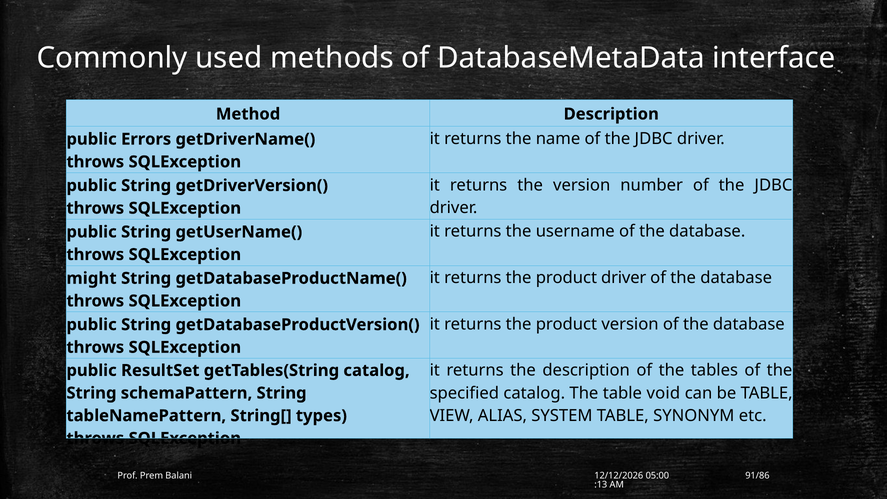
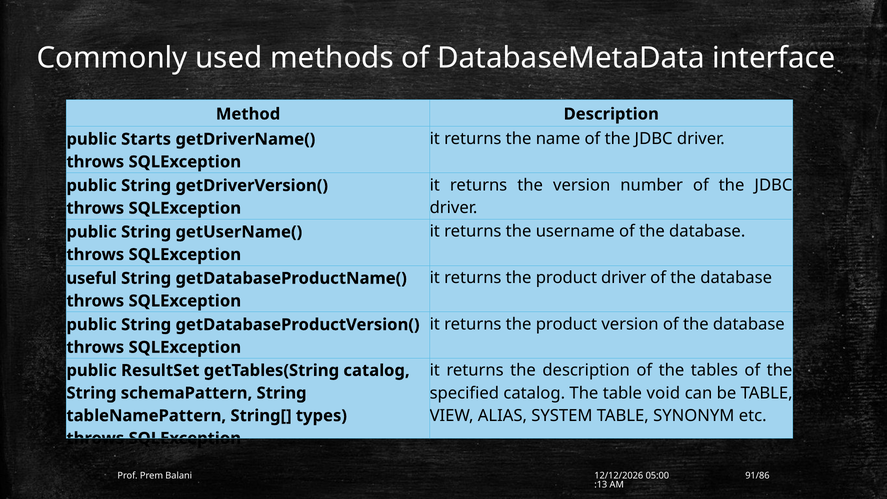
Errors: Errors -> Starts (146, 139)
might: might -> useful (92, 278)
